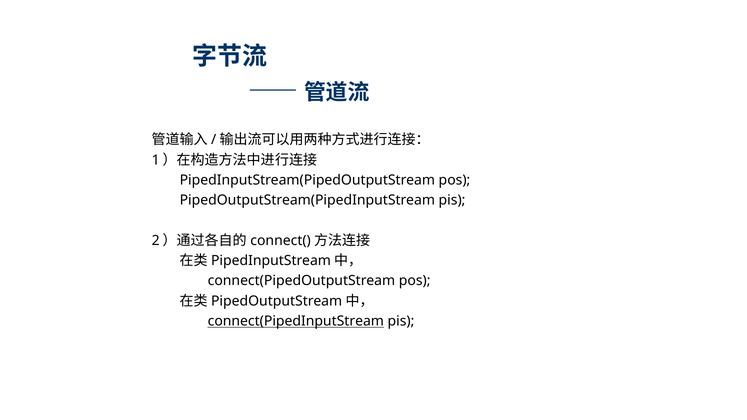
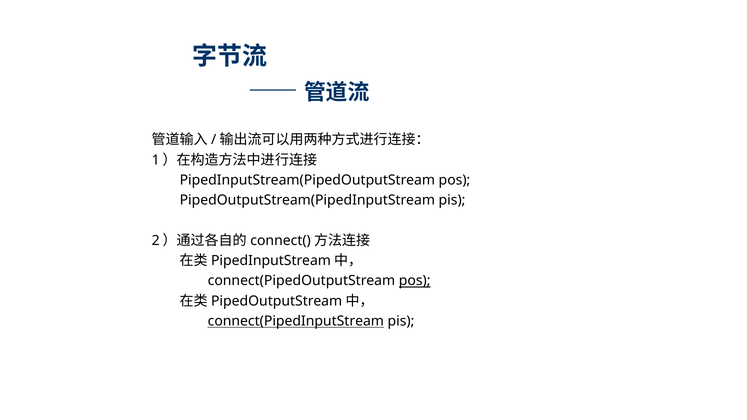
pos underline: none -> present (415, 281)
